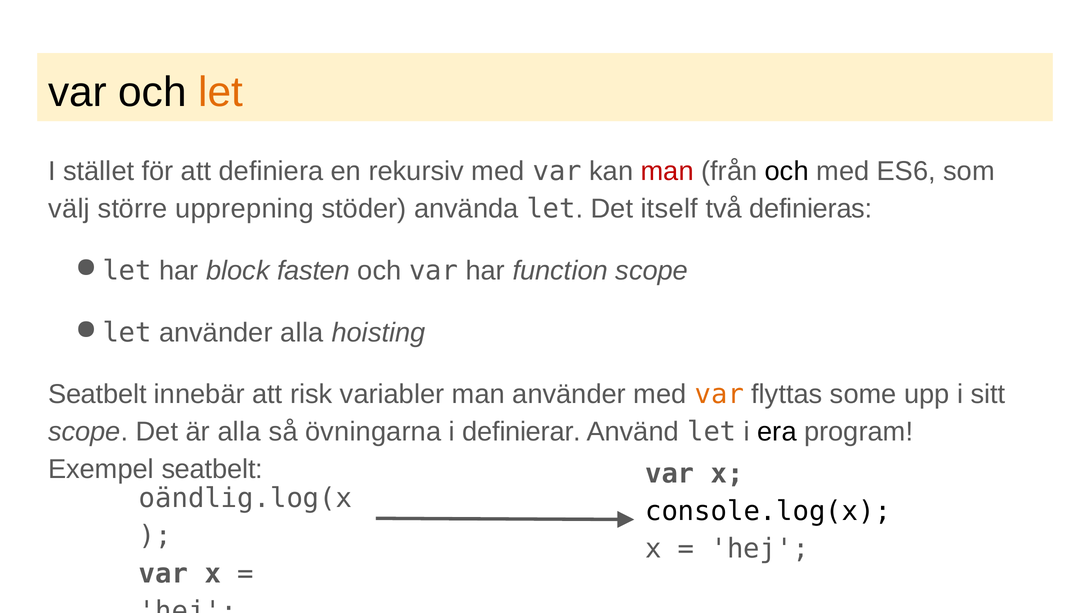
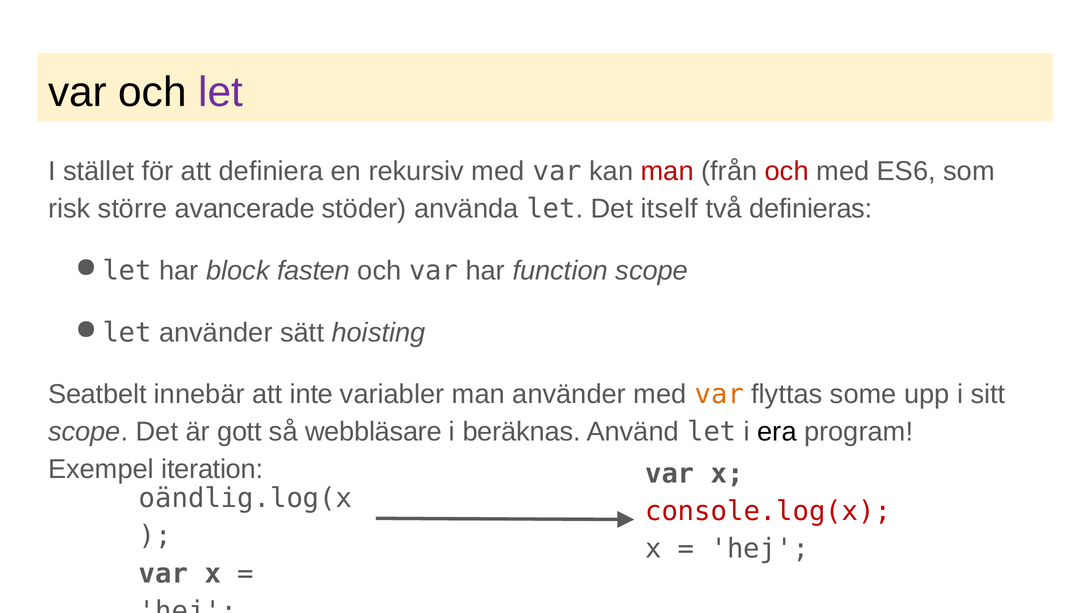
let colour: orange -> purple (221, 92)
och colour: black -> red (787, 171)
välj: välj -> risk (69, 209)
upprepning: upprepning -> avancerade (245, 209)
använder alla: alla -> sätt (302, 333)
risk: risk -> inte (311, 394)
är alla: alla -> gott (239, 432)
övningarna: övningarna -> webbläsare (373, 432)
definierar: definierar -> beräknas (522, 432)
Exempel seatbelt: seatbelt -> iteration (212, 470)
console.log(x colour: black -> red (768, 511)
